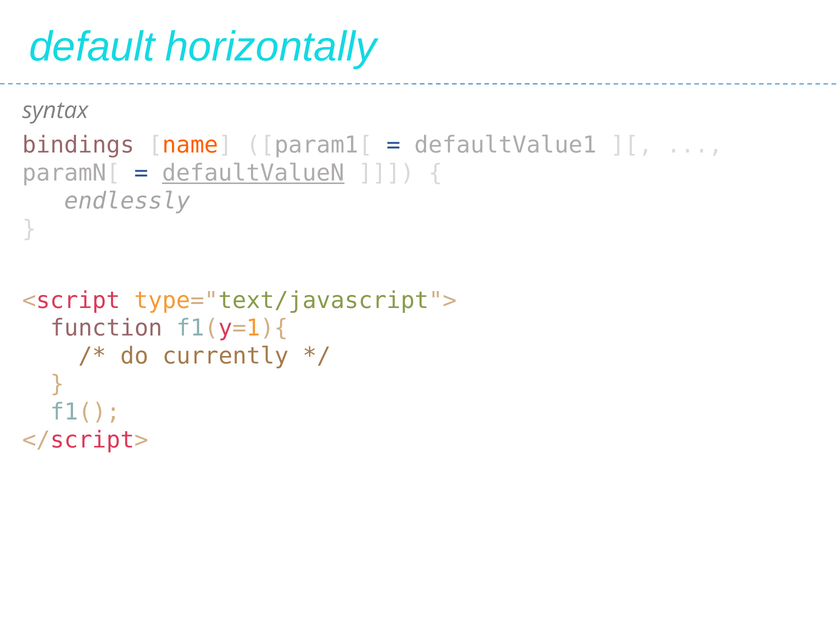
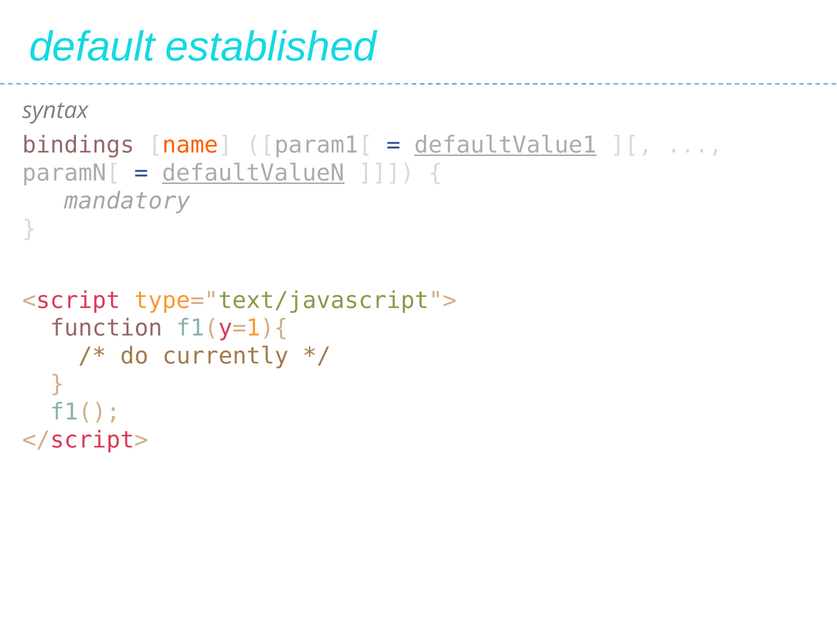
horizontally: horizontally -> established (271, 47)
defaultValue1 underline: none -> present (505, 145)
endlessly: endlessly -> mandatory (127, 201)
